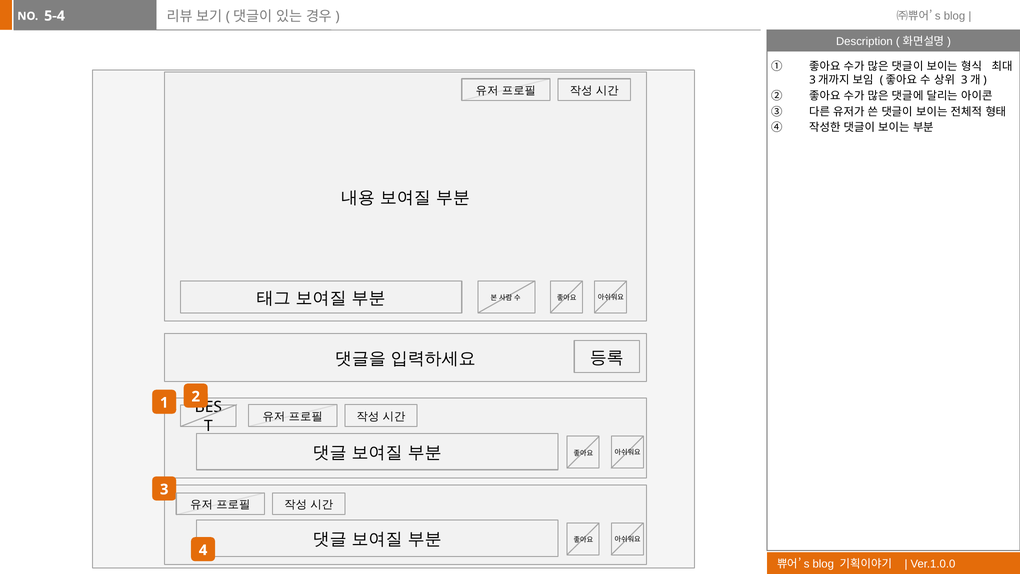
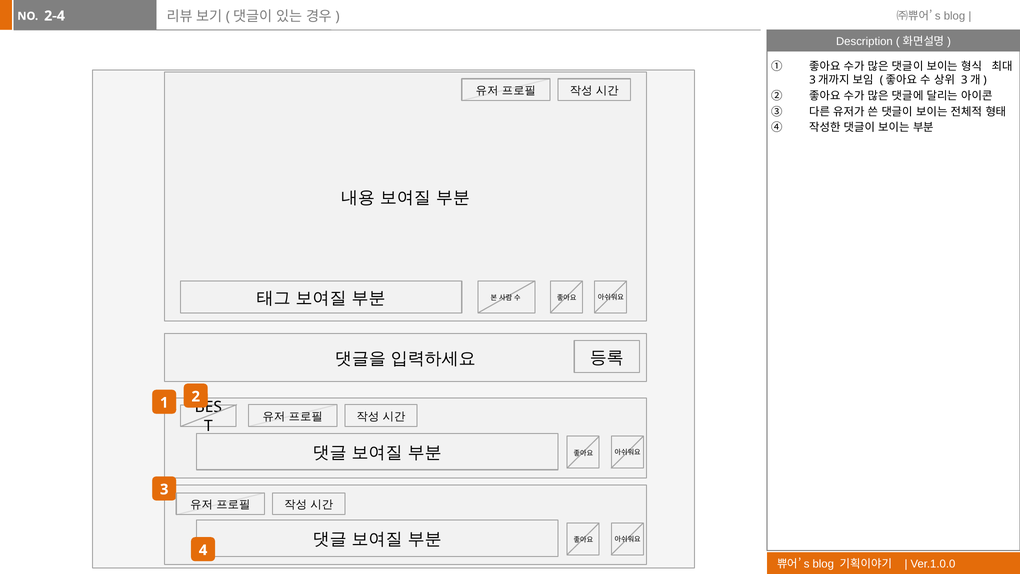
5-4: 5-4 -> 2-4 (55, 16)
